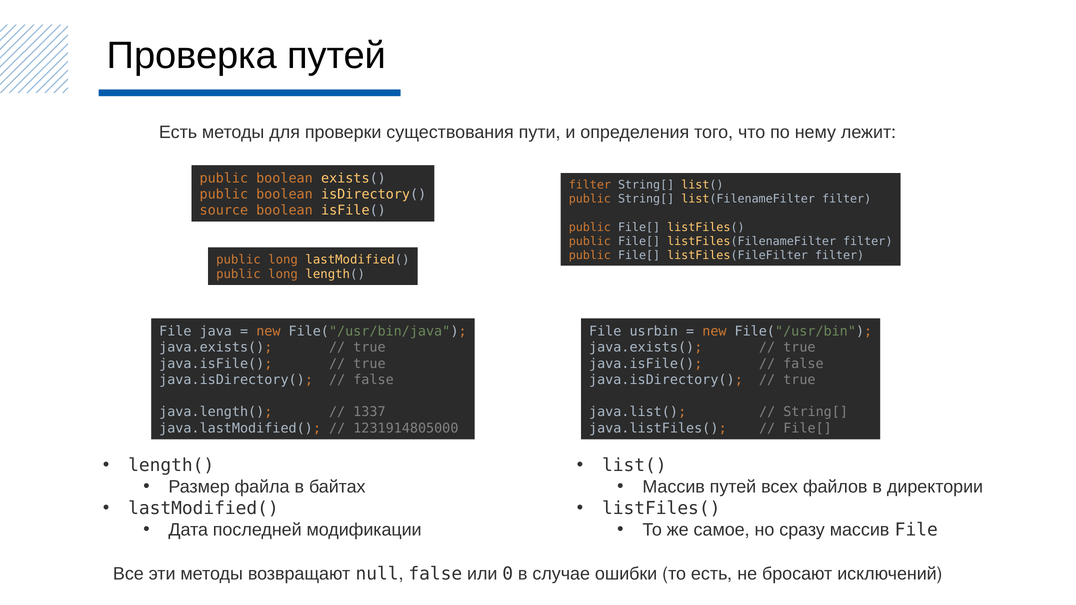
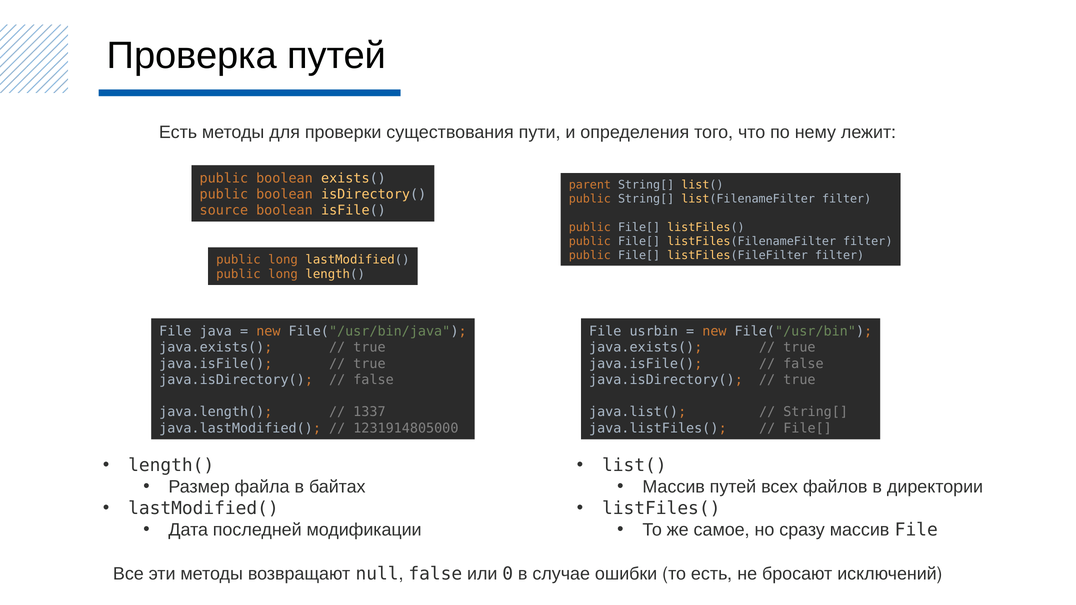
filter: filter -> parent (590, 185)
